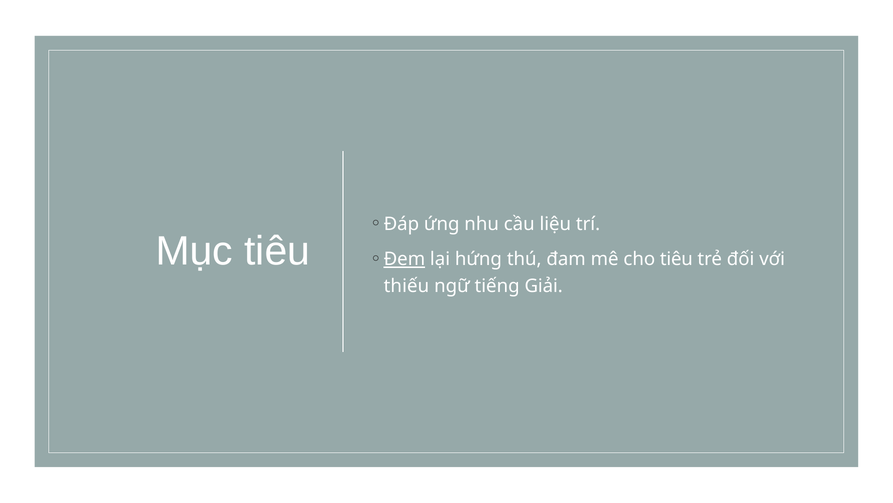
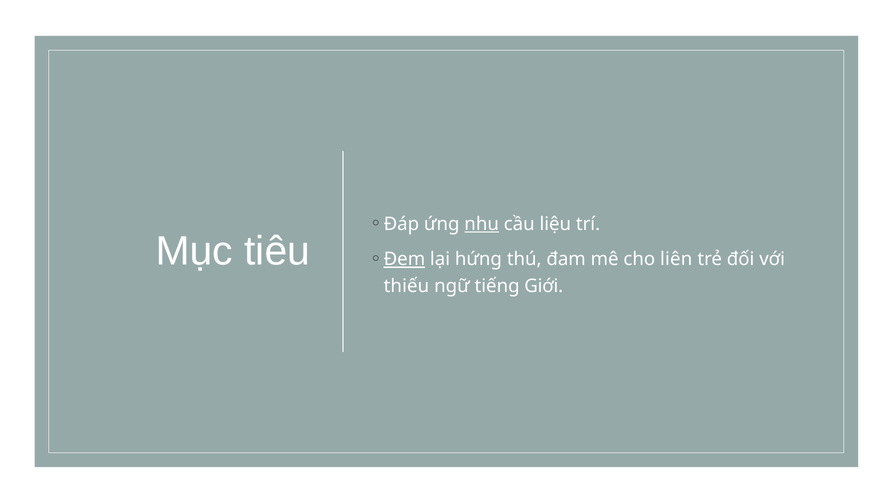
nhu underline: none -> present (482, 224)
cho tiêu: tiêu -> liên (676, 259)
Giải: Giải -> Giới (544, 286)
